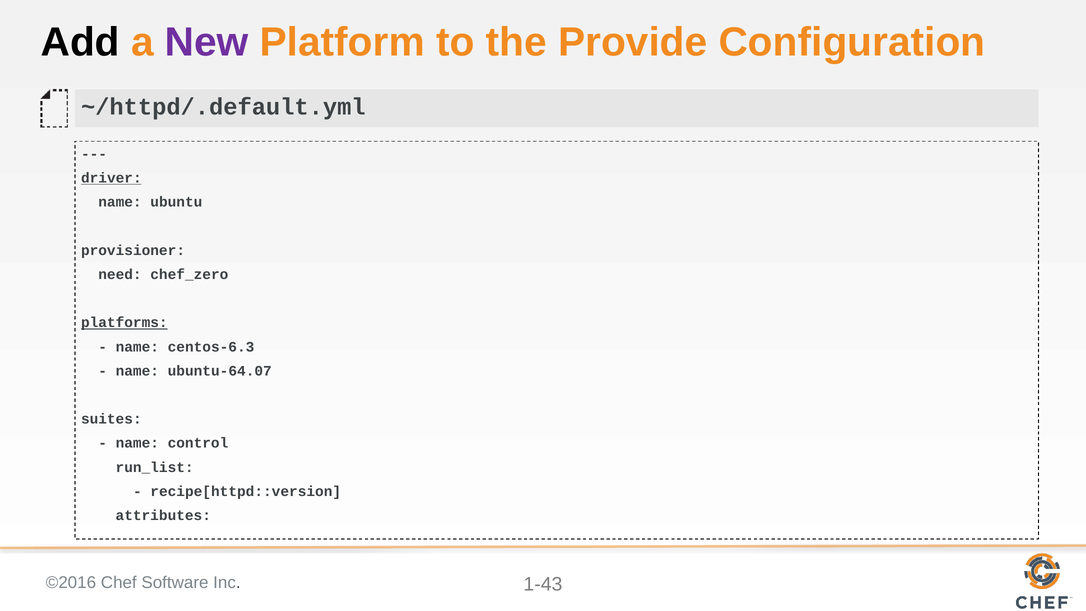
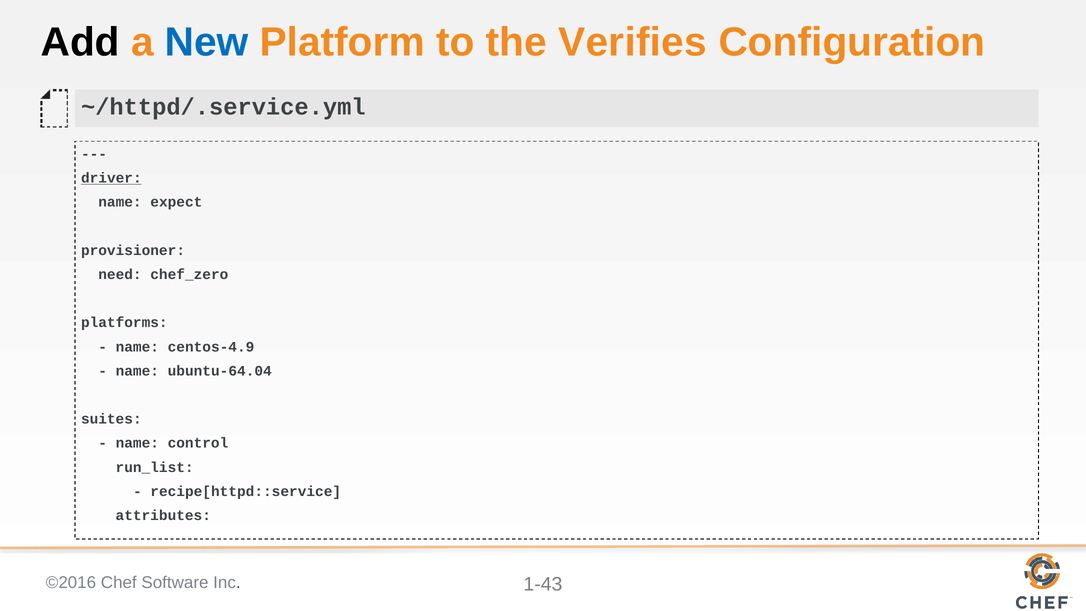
New colour: purple -> blue (207, 42)
Provide: Provide -> Verifies (633, 42)
~/httpd/.default.yml: ~/httpd/.default.yml -> ~/httpd/.service.yml (223, 107)
ubuntu: ubuntu -> expect (176, 202)
platforms underline: present -> none (124, 323)
centos-6.3: centos-6.3 -> centos-4.9 (211, 347)
ubuntu-64.07: ubuntu-64.07 -> ubuntu-64.04 (220, 371)
recipe[httpd::version: recipe[httpd::version -> recipe[httpd::service (246, 491)
